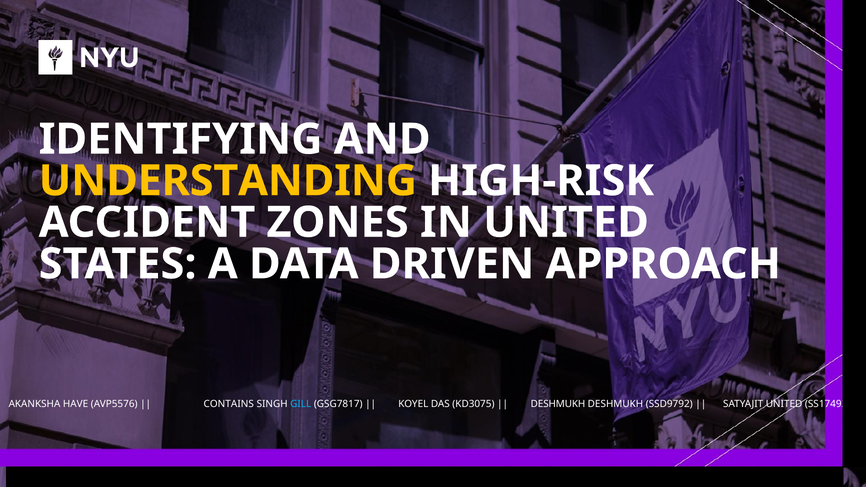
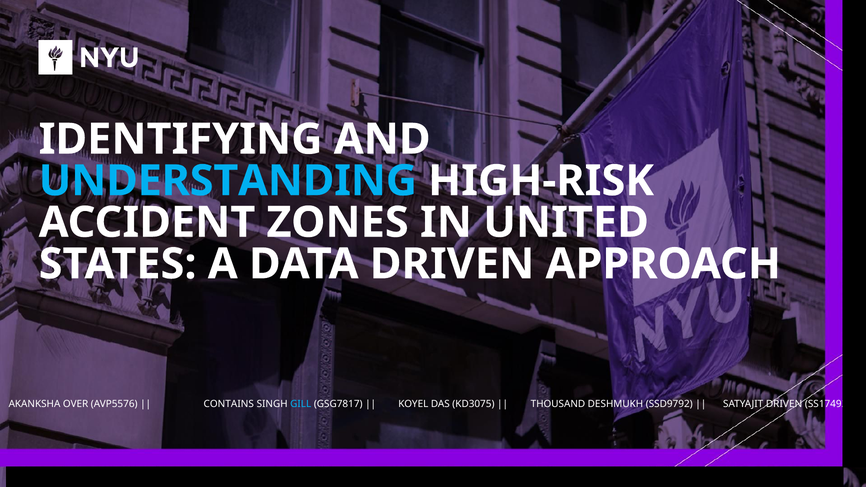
UNDERSTANDING colour: yellow -> light blue (228, 181)
HAVE: HAVE -> OVER (76, 404)
DESHMUKH: DESHMUKH -> THOUSAND (558, 404)
SATYAJIT UNITED: UNITED -> DRIVEN (784, 404)
